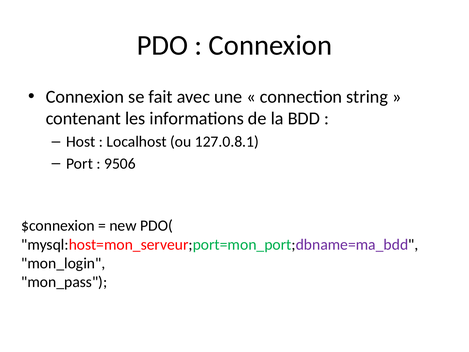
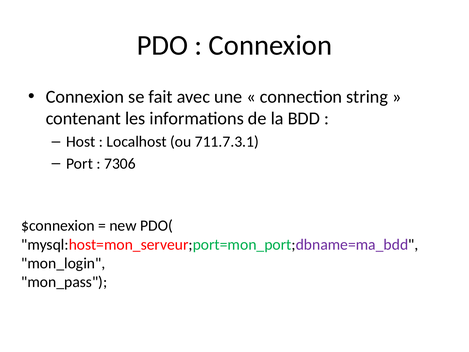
127.0.8.1: 127.0.8.1 -> 711.7.3.1 (227, 142)
9506: 9506 -> 7306 (120, 164)
